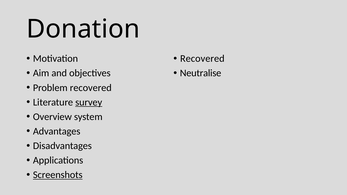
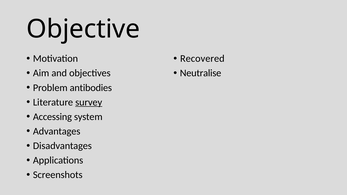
Donation: Donation -> Objective (83, 29)
Problem recovered: recovered -> antibodies (91, 88)
Overview: Overview -> Accessing (52, 117)
Screenshots underline: present -> none (58, 175)
